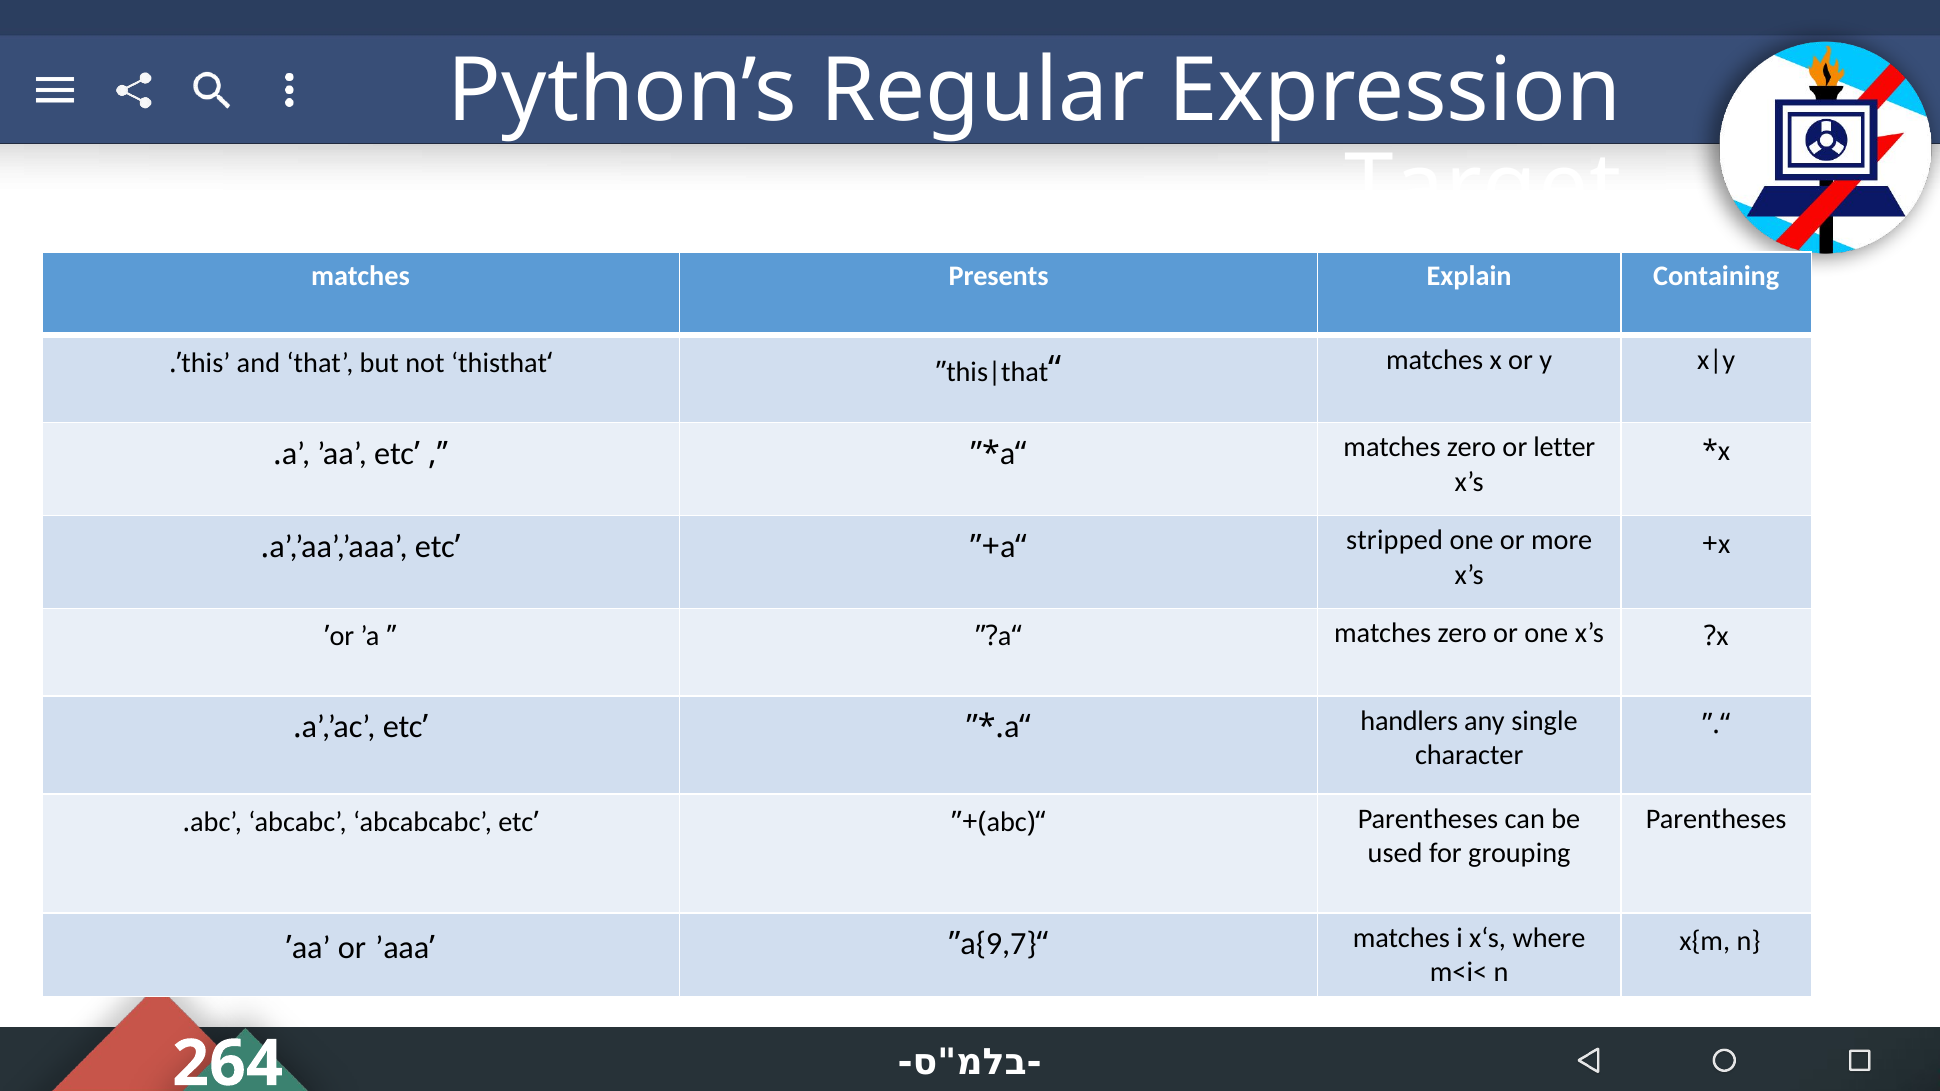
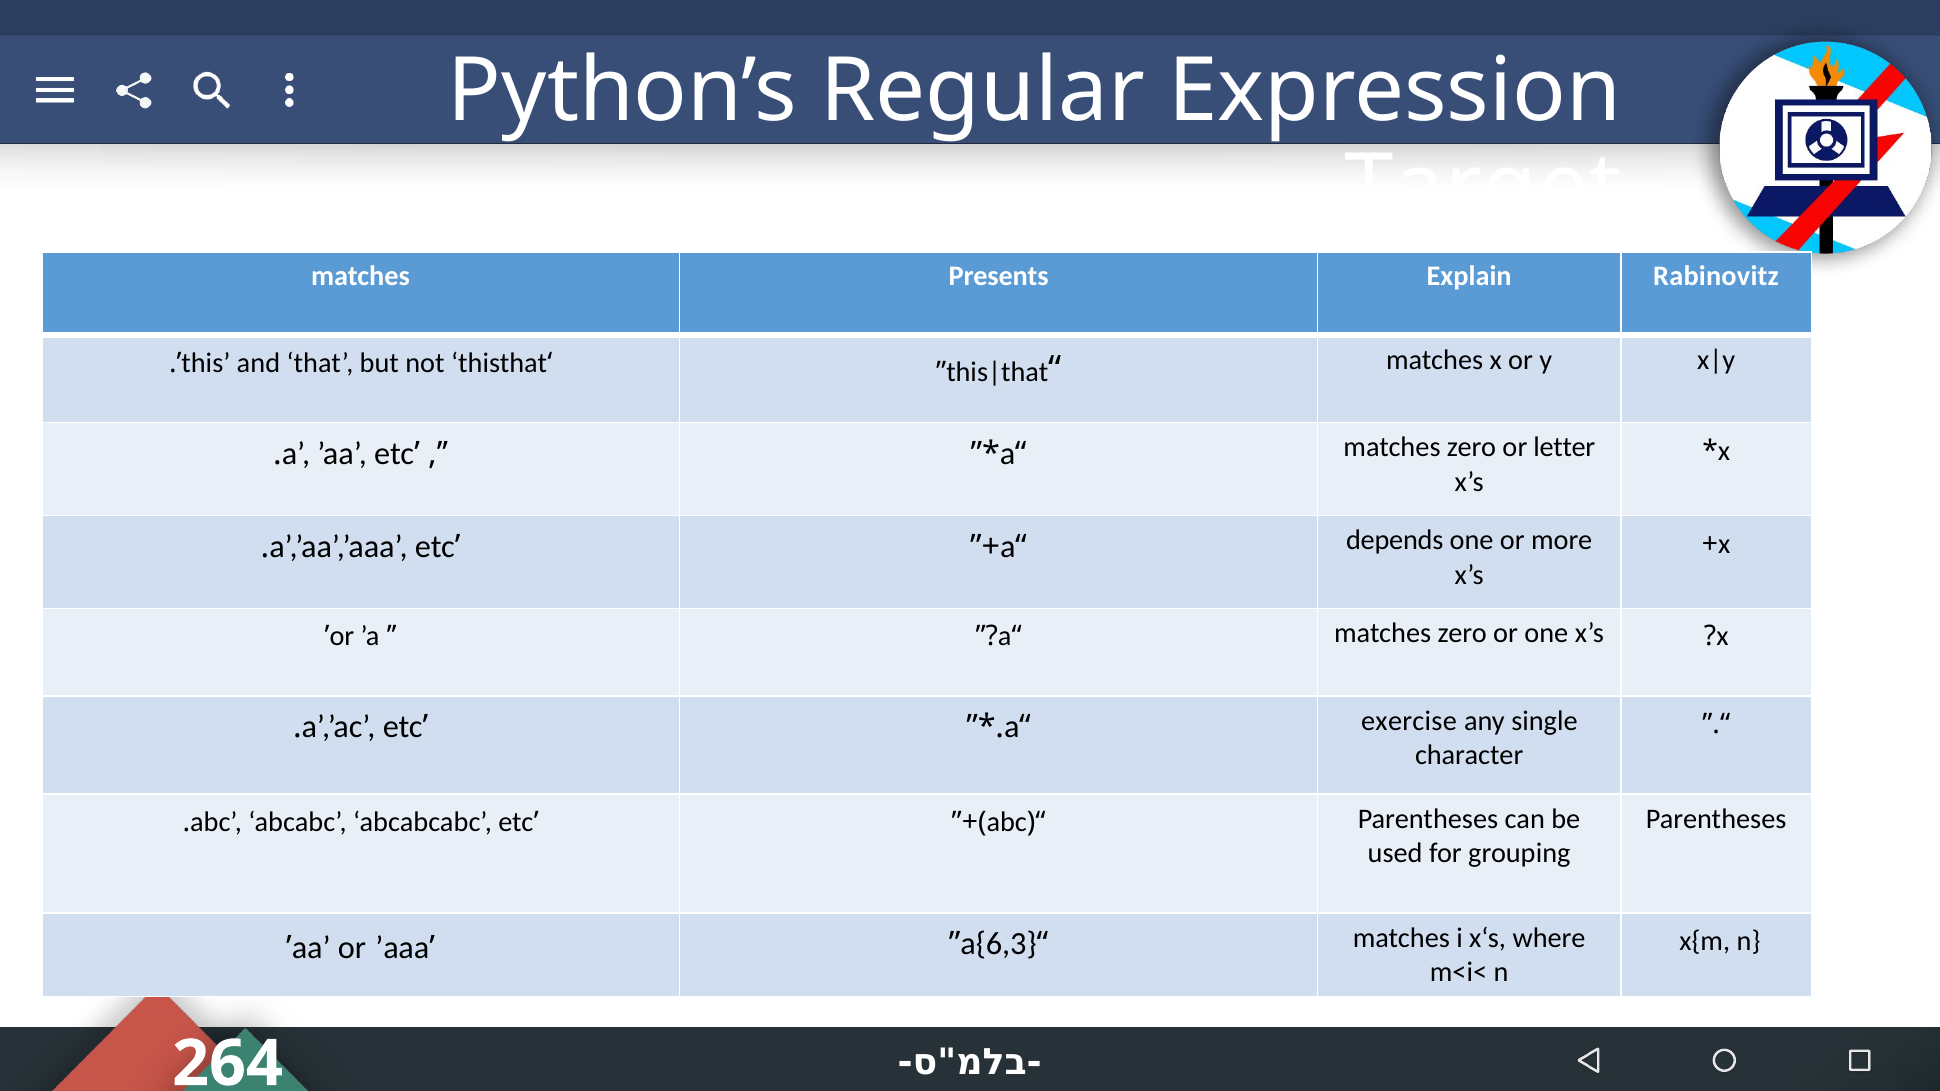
Containing: Containing -> Rabinovitz (1716, 277)
stripped: stripped -> depends (1395, 540)
handlers: handlers -> exercise (1409, 721)
a{9,7: a{9,7 -> a{6,3 (999, 944)
